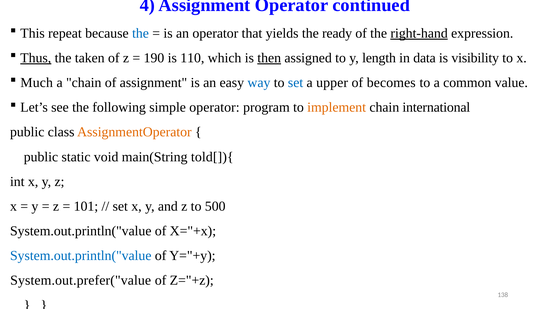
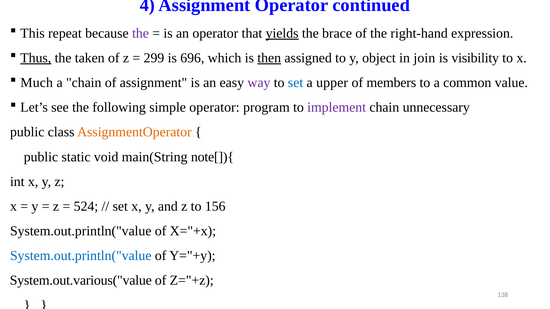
the colour: blue -> purple (140, 33)
yields underline: none -> present (282, 33)
ready: ready -> brace (337, 33)
right-hand underline: present -> none (419, 33)
190: 190 -> 299 (154, 58)
110: 110 -> 696 (192, 58)
length: length -> object (379, 58)
data: data -> join (424, 58)
way colour: blue -> purple (259, 83)
becomes: becomes -> members (391, 83)
implement colour: orange -> purple (337, 108)
international: international -> unnecessary (436, 108)
told[]){: told[]){ -> note[]){ (212, 157)
101: 101 -> 524 (86, 207)
500: 500 -> 156 (215, 207)
System.out.prefer("value: System.out.prefer("value -> System.out.various("value (81, 281)
